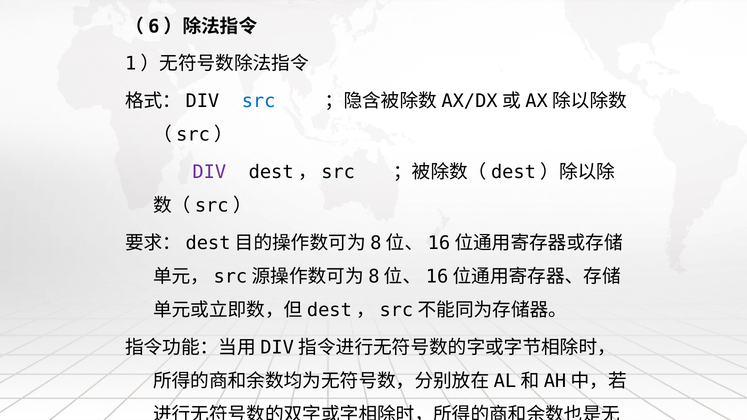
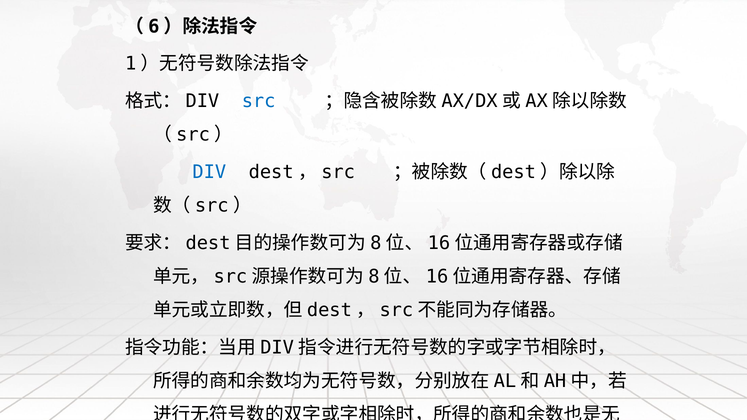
DIV colour: purple -> blue (209, 172)
